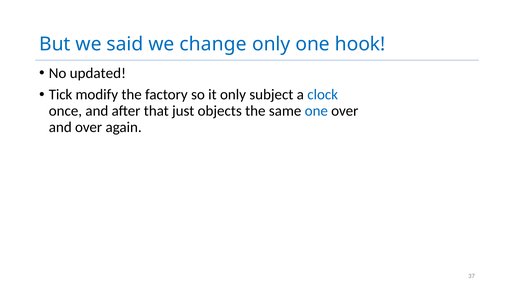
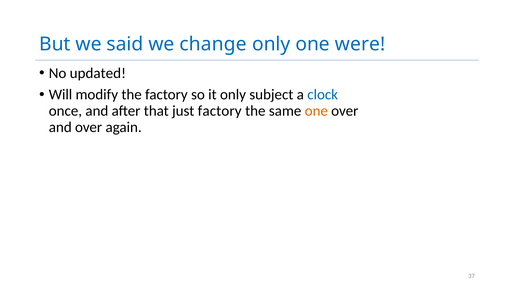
hook: hook -> were (360, 44)
Tick: Tick -> Will (61, 95)
just objects: objects -> factory (220, 111)
one colour: blue -> orange (316, 111)
